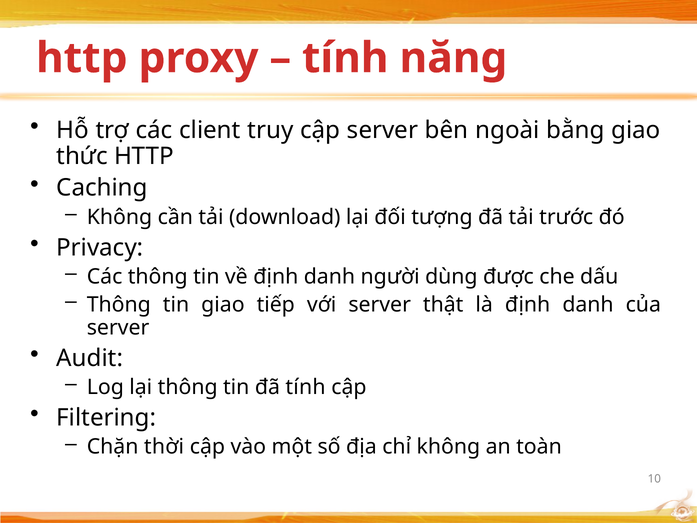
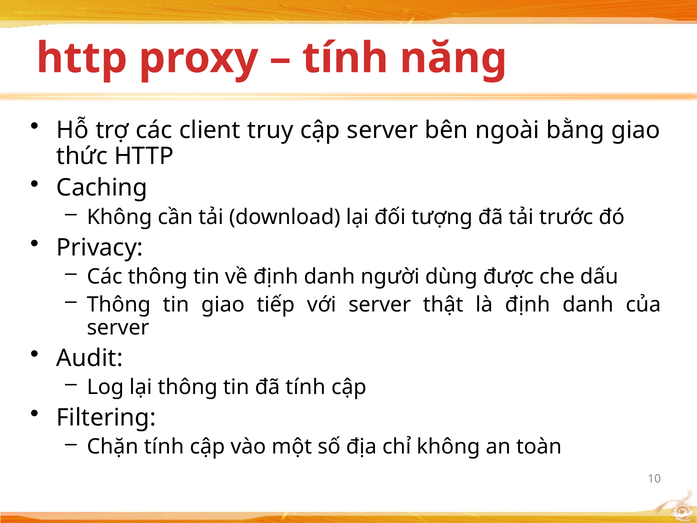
Chặn thời: thời -> tính (164, 447)
